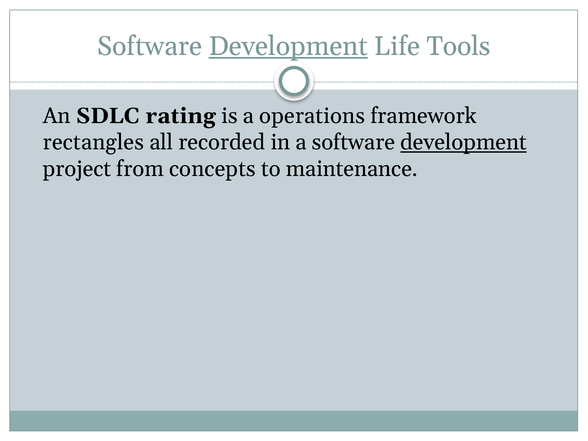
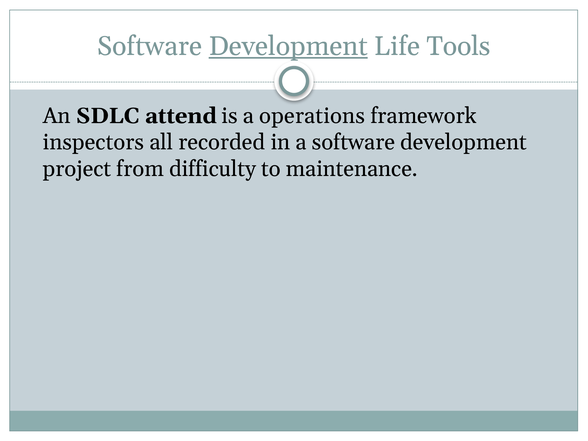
rating: rating -> attend (181, 116)
rectangles: rectangles -> inspectors (93, 142)
development underline: present -> none (464, 142)
concepts: concepts -> difficulty (213, 169)
